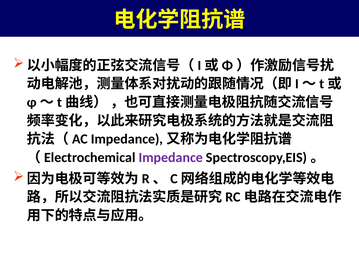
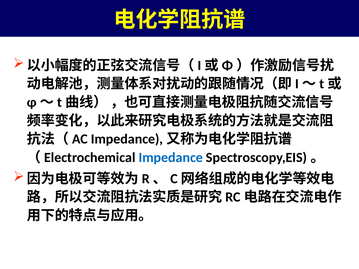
Impedance colour: purple -> blue (171, 158)
